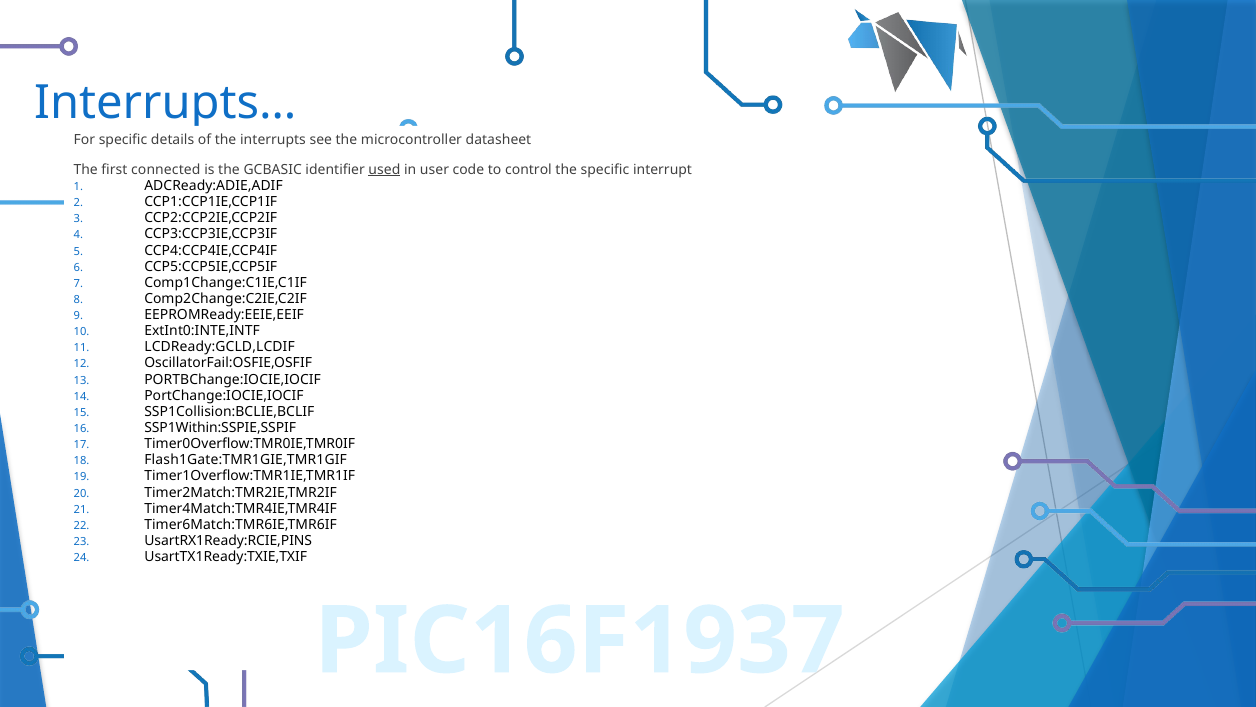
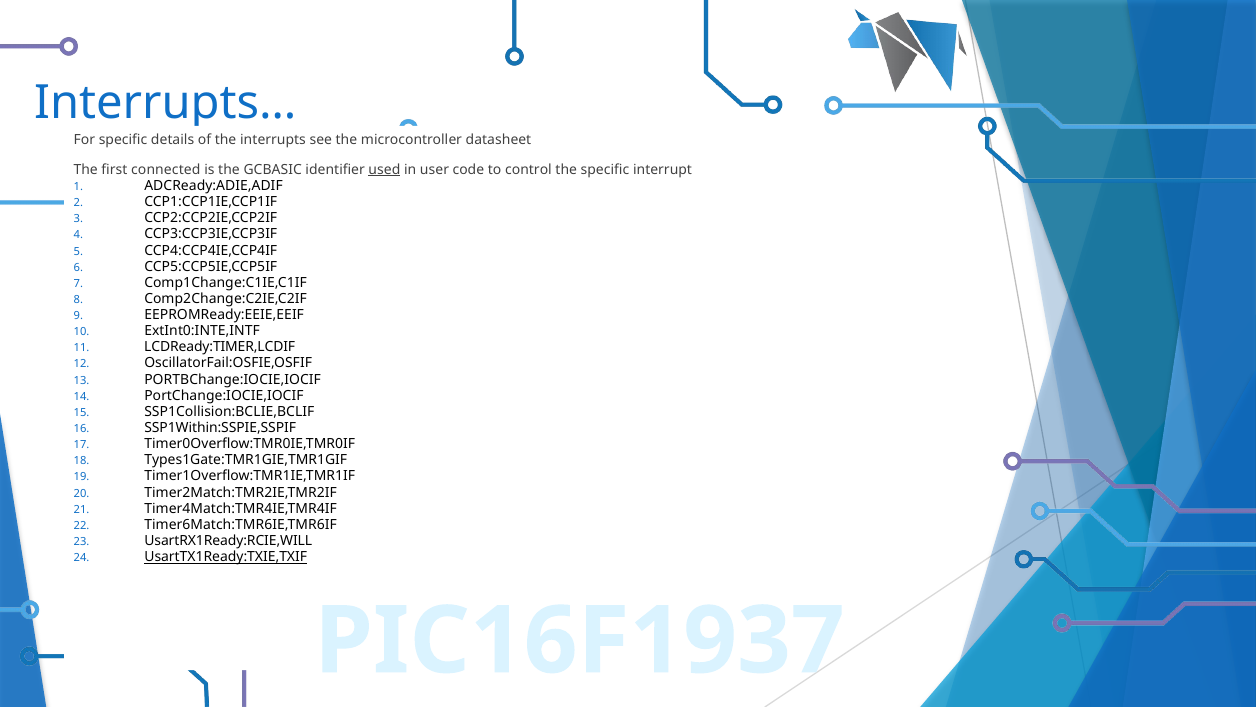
LCDReady:GCLD,LCDIF: LCDReady:GCLD,LCDIF -> LCDReady:TIMER,LCDIF (220, 347)
Flash1Gate:TMR1GIE,TMR1GIF: Flash1Gate:TMR1GIE,TMR1GIF -> Types1Gate:TMR1GIE,TMR1GIF (246, 460)
UsartRX1Ready:RCIE,PINS: UsartRX1Ready:RCIE,PINS -> UsartRX1Ready:RCIE,WILL (228, 540)
UsartTX1Ready:TXIE,TXIF underline: none -> present (226, 557)
